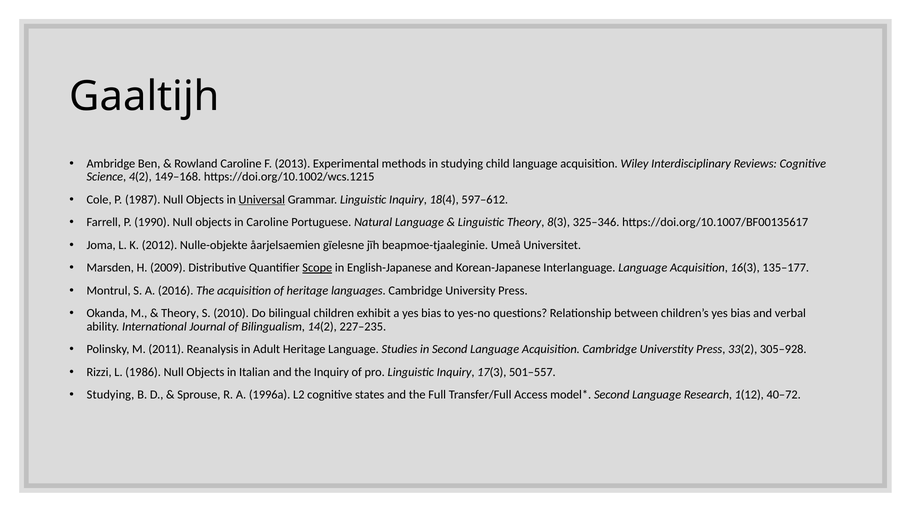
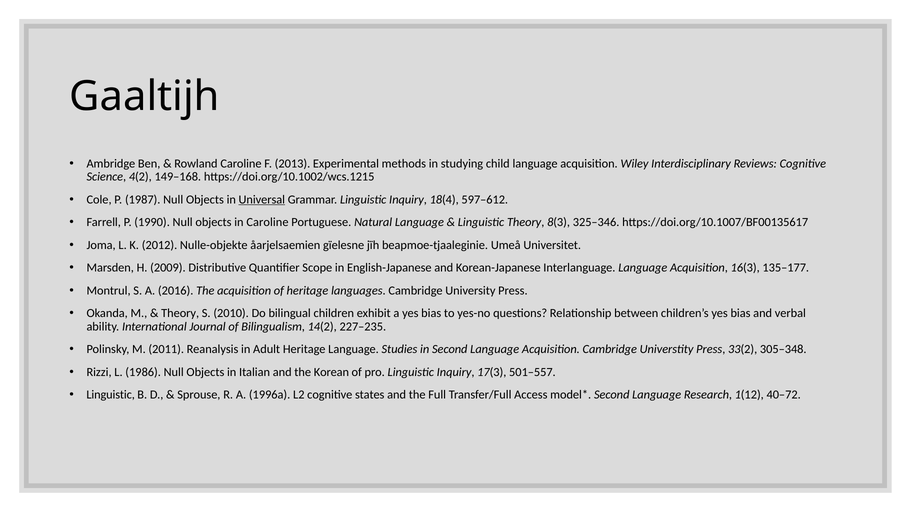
Scope underline: present -> none (317, 268)
305–928: 305–928 -> 305–348 (783, 350)
the Inquiry: Inquiry -> Korean (331, 372)
Studying: Studying -> Linguistic (111, 395)
